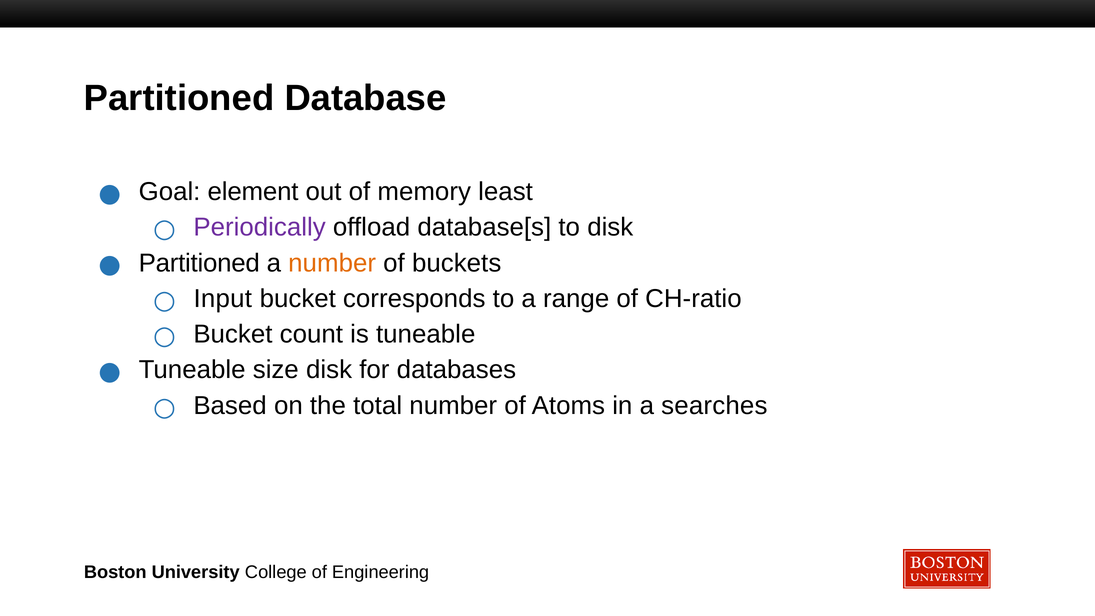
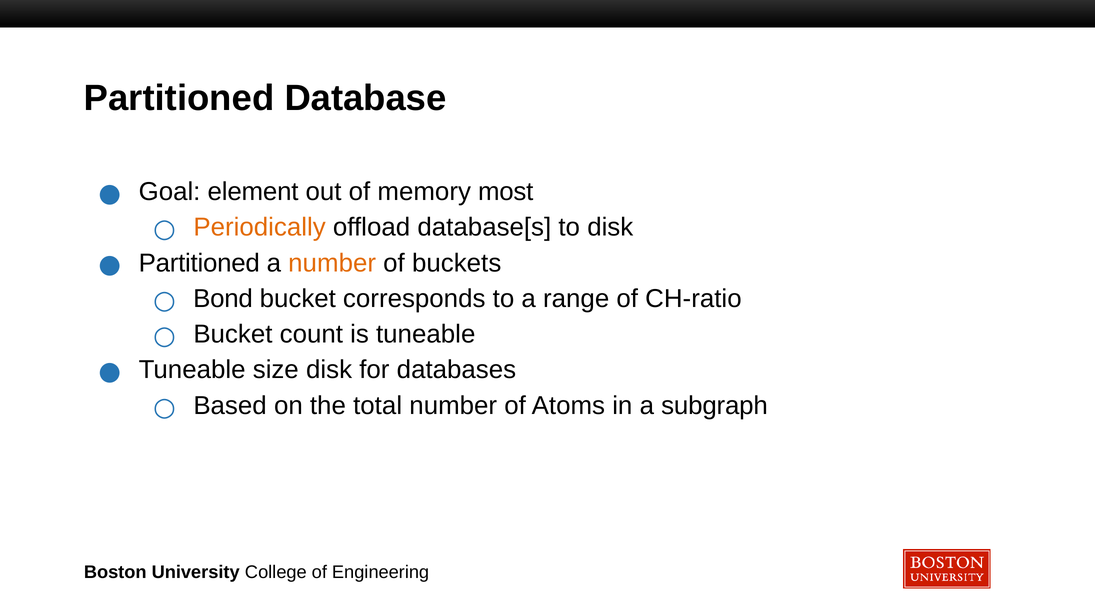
least: least -> most (506, 192)
Periodically colour: purple -> orange (260, 227)
Input: Input -> Bond (223, 299)
searches: searches -> subgraph (715, 406)
